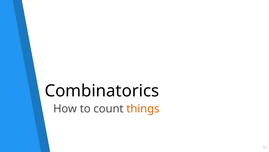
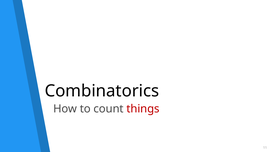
things colour: orange -> red (143, 108)
